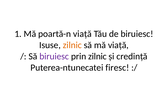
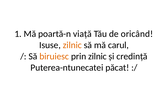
de biruiesc: biruiesc -> oricând (137, 34)
mă viață: viață -> carul (118, 45)
biruiesc colour: purple -> orange (54, 56)
firesc: firesc -> păcat (117, 67)
